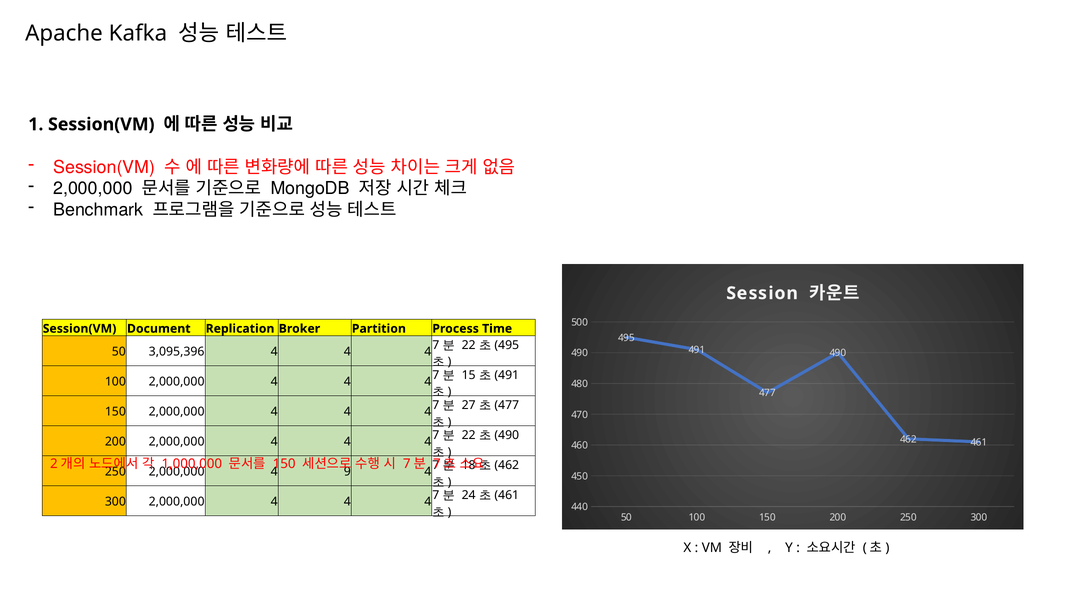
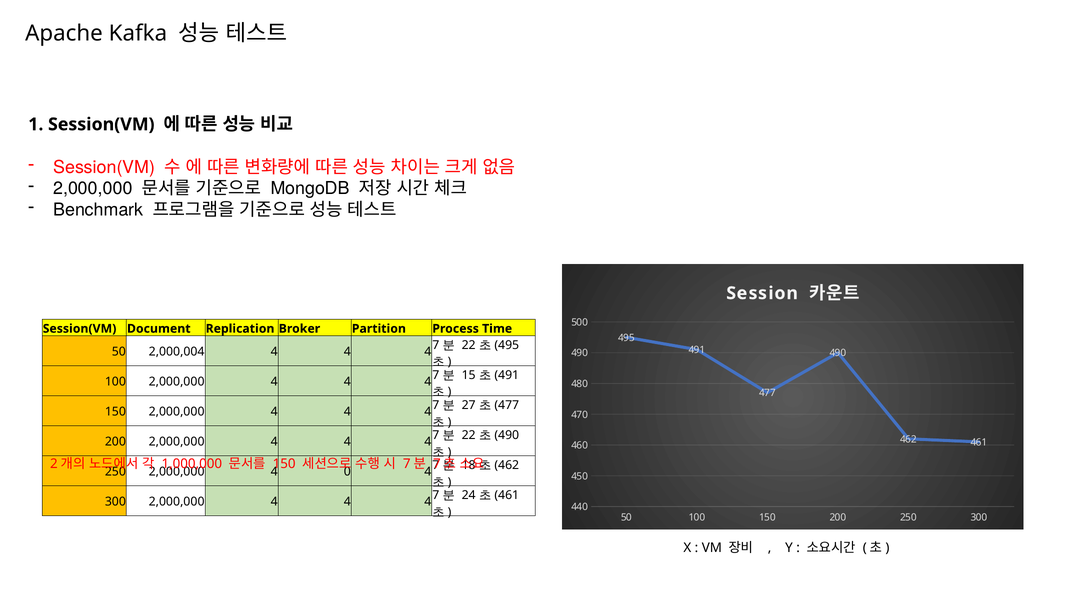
3,095,396: 3,095,396 -> 2,000,004 (177, 352)
9: 9 -> 0 (347, 472)
